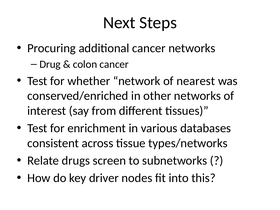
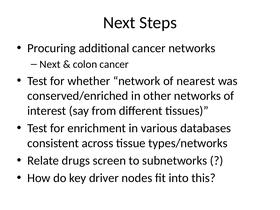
Drug: Drug -> Next (50, 64)
